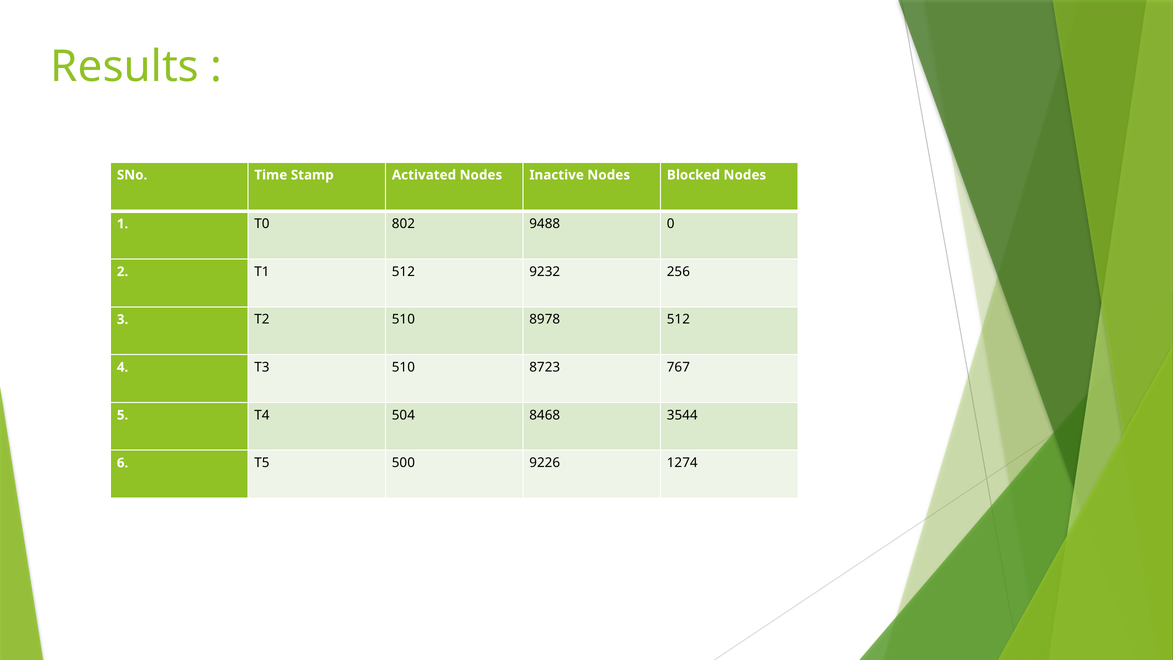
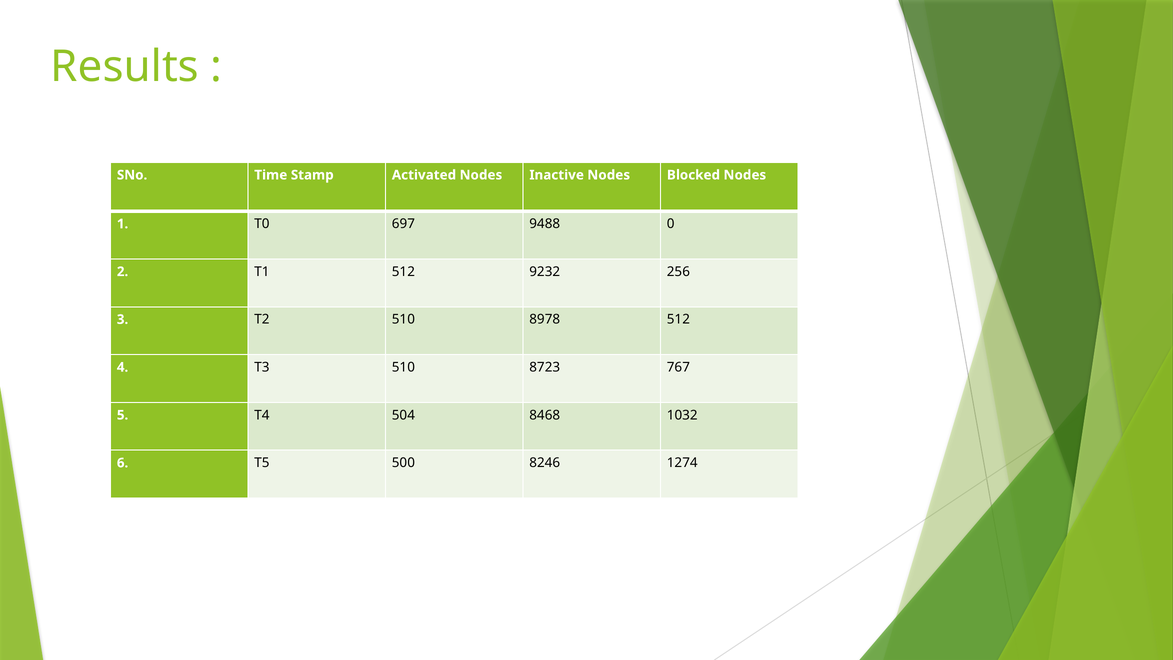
802: 802 -> 697 (403, 224)
3544: 3544 -> 1032 (682, 415)
9226: 9226 -> 8246 (545, 463)
